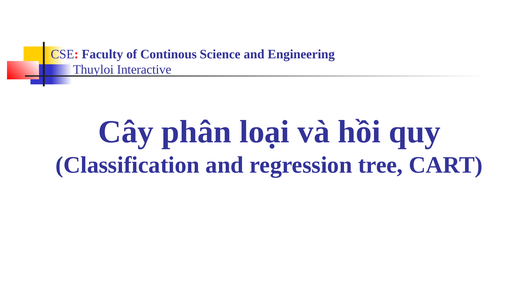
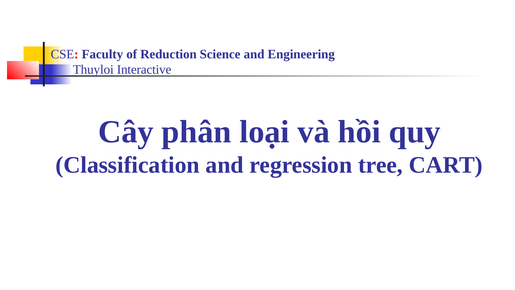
Continous: Continous -> Reduction (168, 54)
